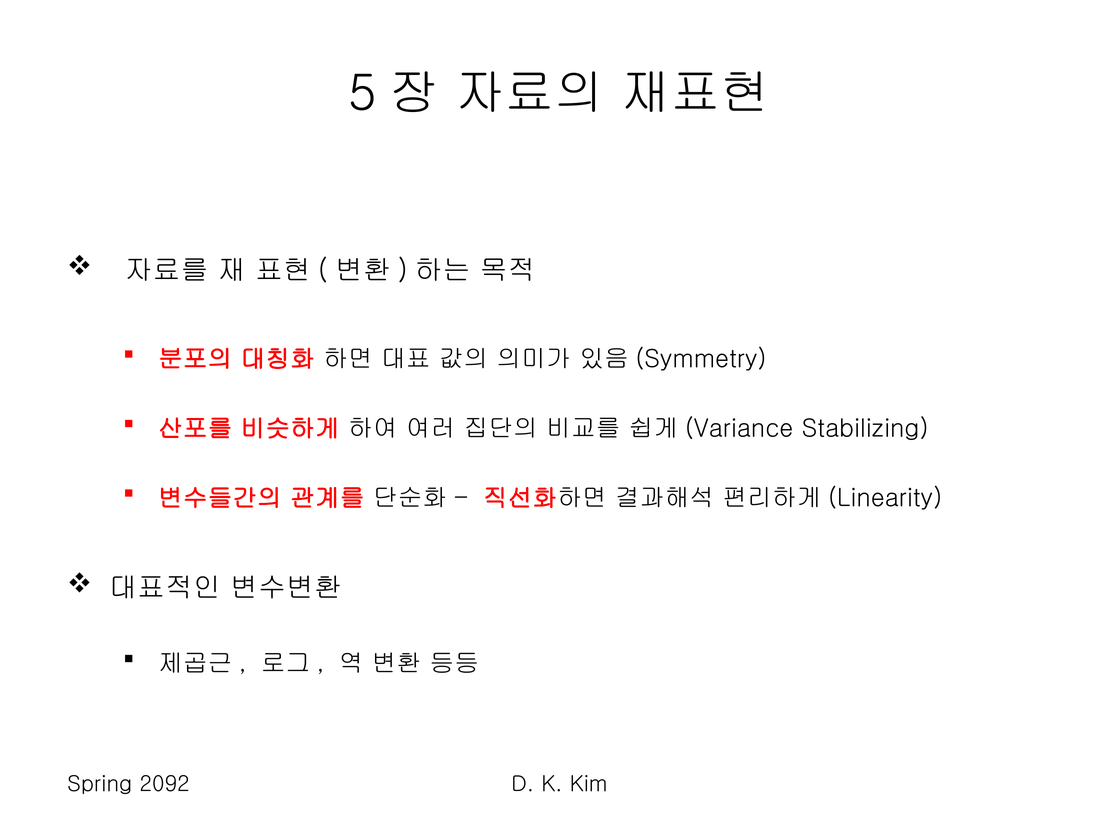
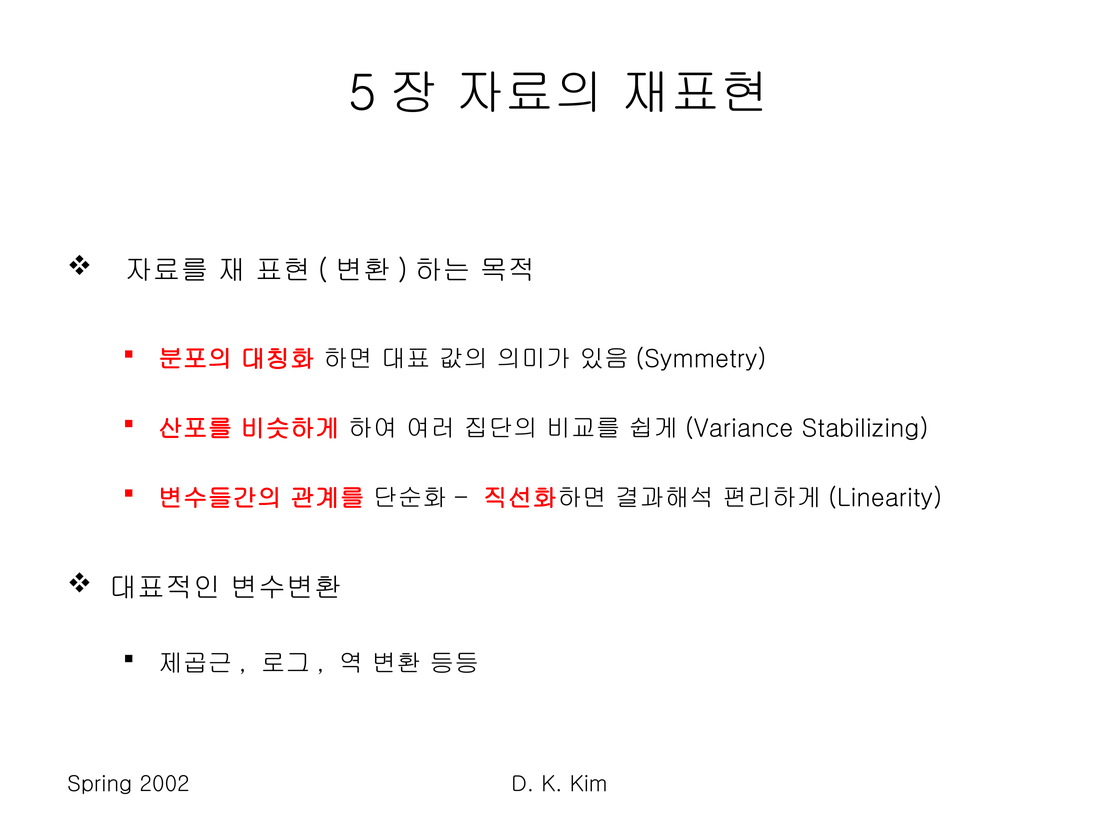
2092: 2092 -> 2002 (165, 784)
